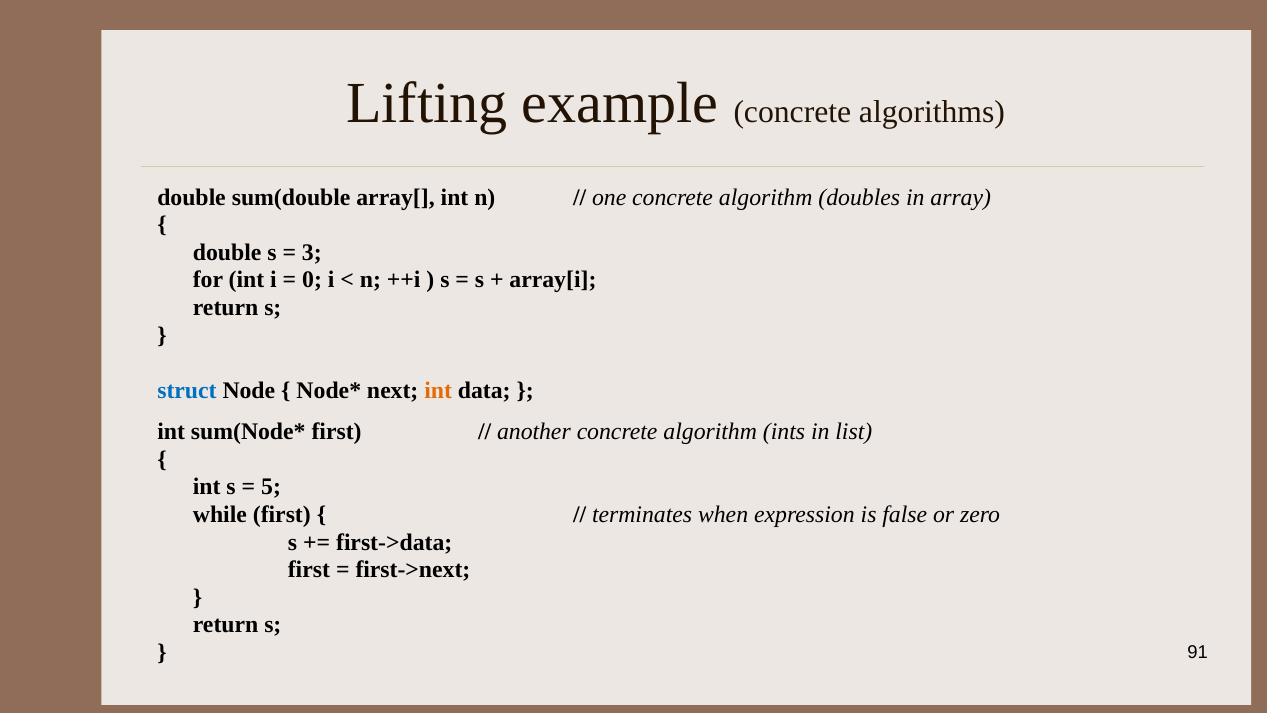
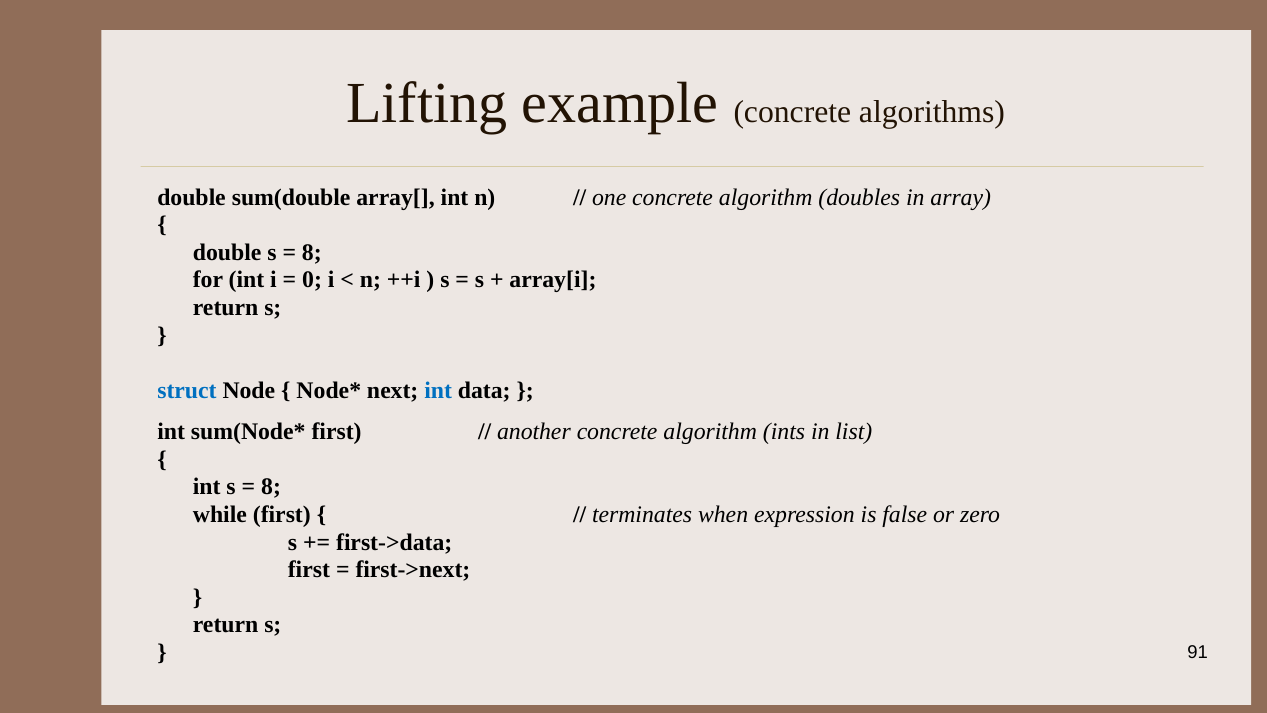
3: 3 -> 8 (312, 252)
int colour: orange -> blue (438, 390)
5: 5 -> 8 (271, 487)
